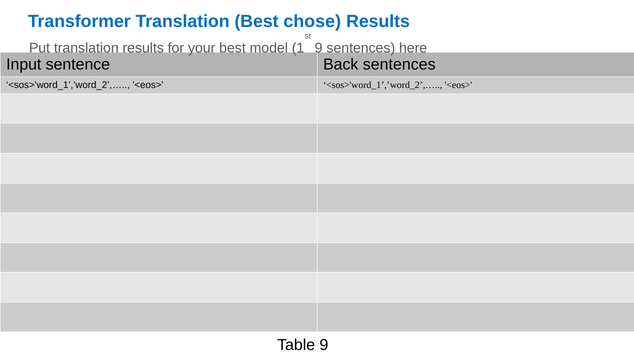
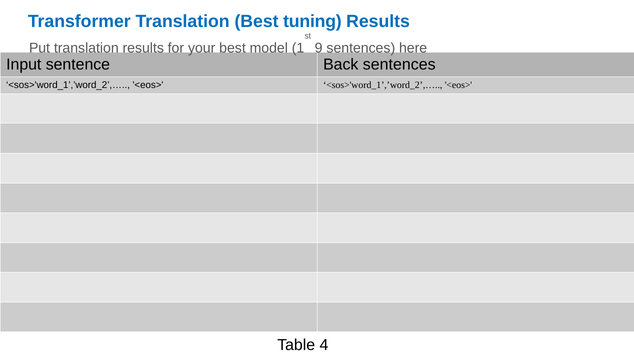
chose: chose -> tuning (312, 22)
Table 9: 9 -> 4 (324, 345)
